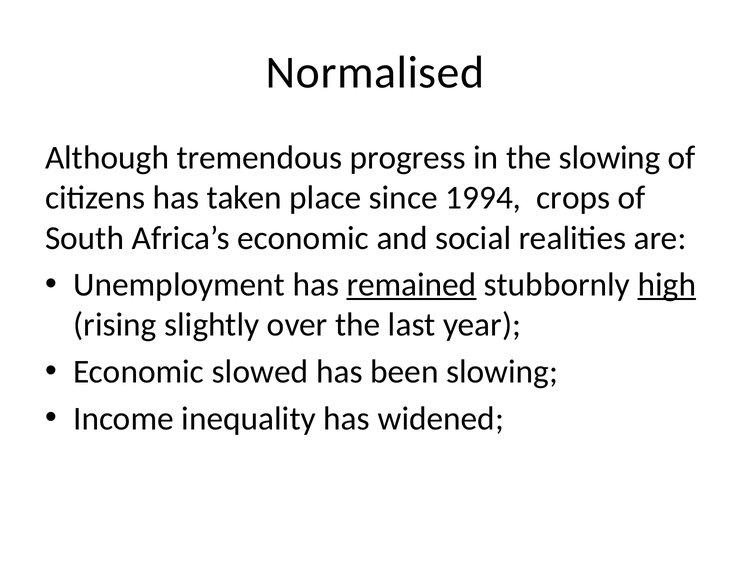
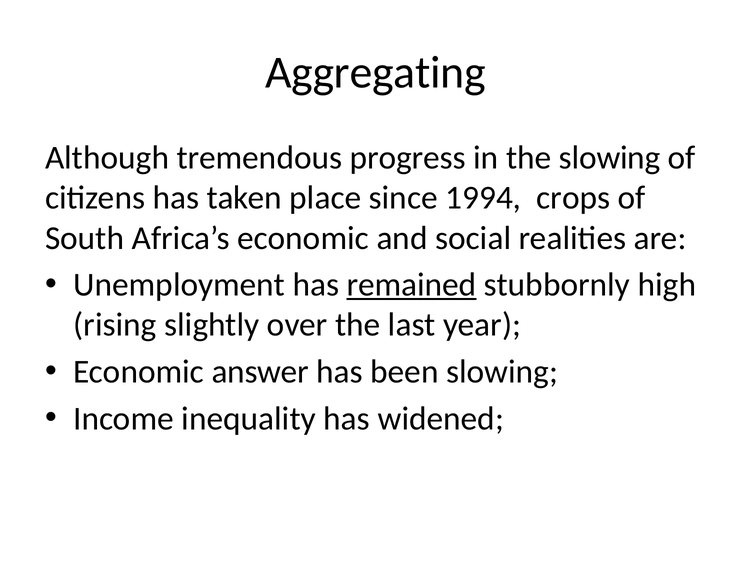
Normalised: Normalised -> Aggregating (375, 73)
high underline: present -> none (667, 284)
slowed: slowed -> answer (260, 371)
